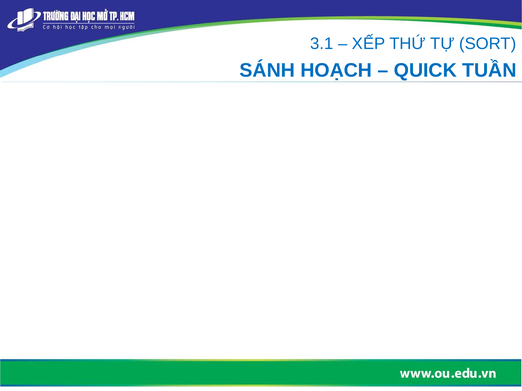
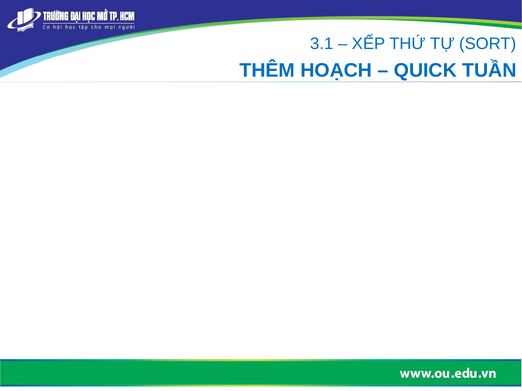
SÁNH: SÁNH -> THÊM (267, 70)
